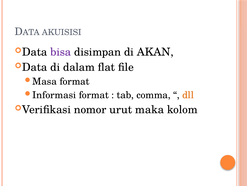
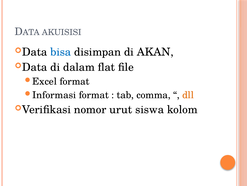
bisa colour: purple -> blue (61, 52)
Masa: Masa -> Excel (45, 81)
maka: maka -> siswa (150, 109)
